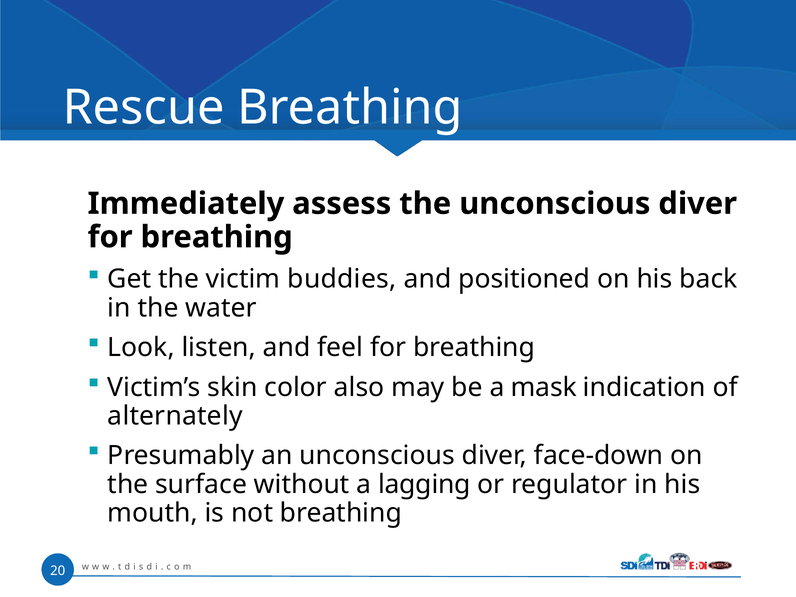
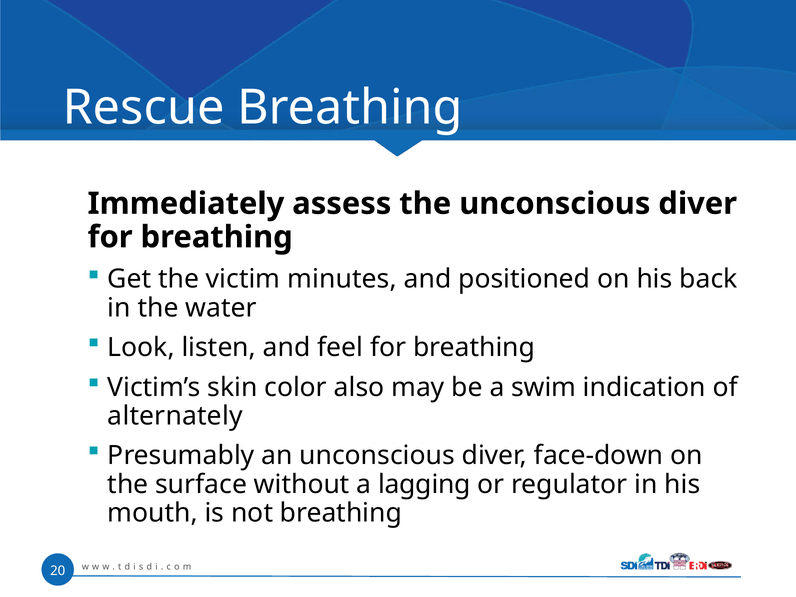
buddies: buddies -> minutes (342, 279)
mask: mask -> swim (544, 387)
